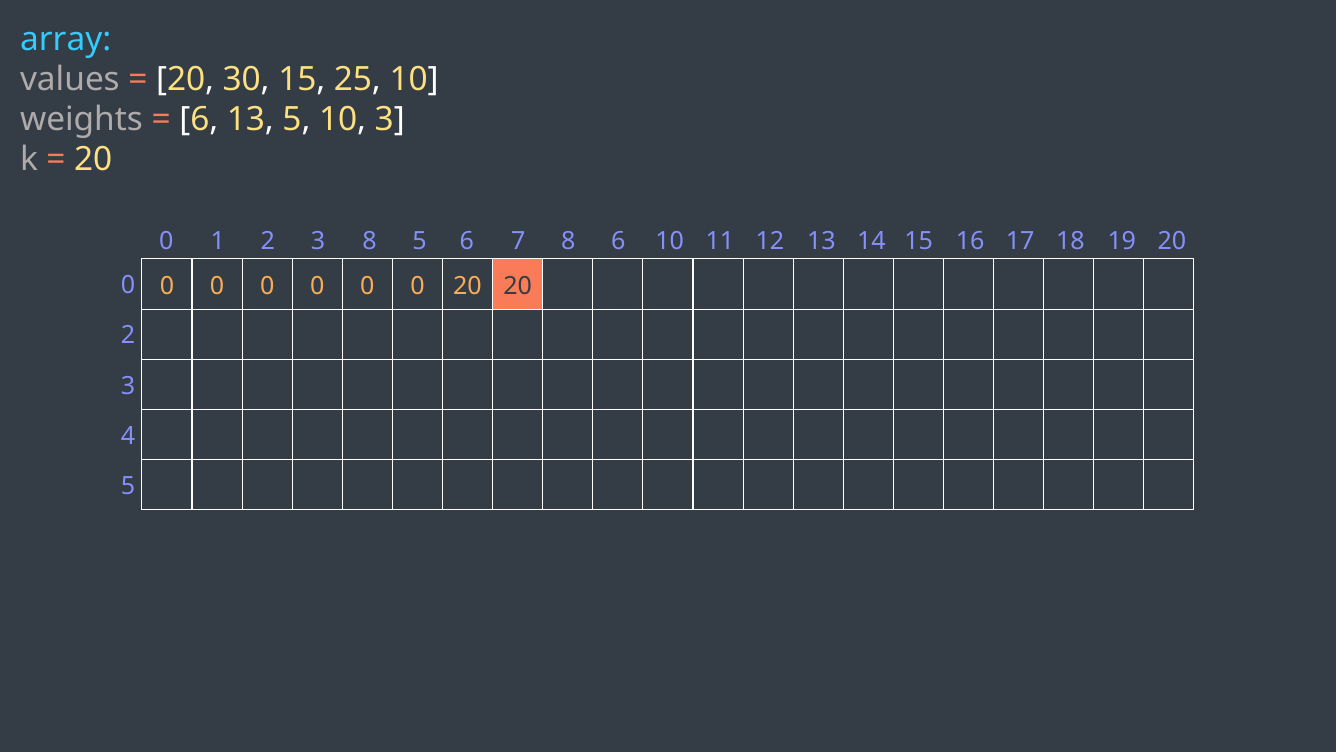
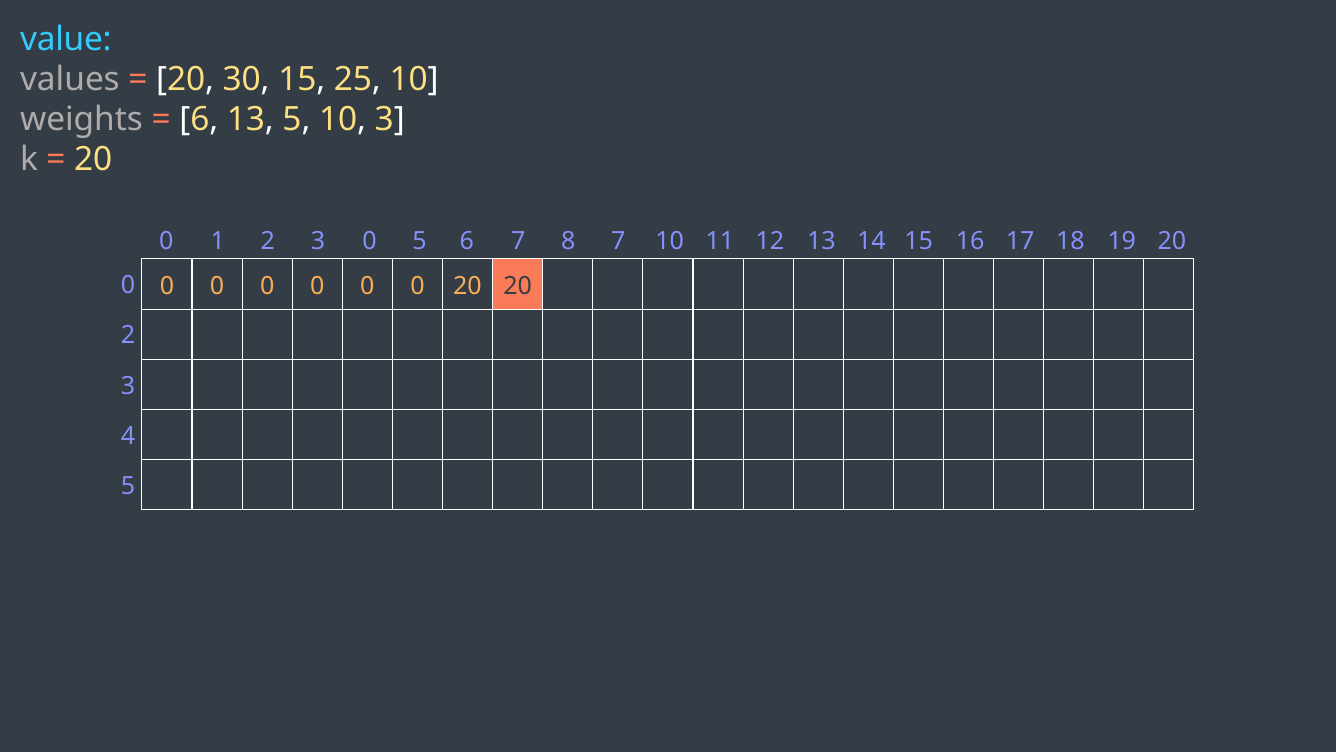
array: array -> value (66, 39)
3 8: 8 -> 0 (369, 241)
8 6: 6 -> 7 (618, 241)
